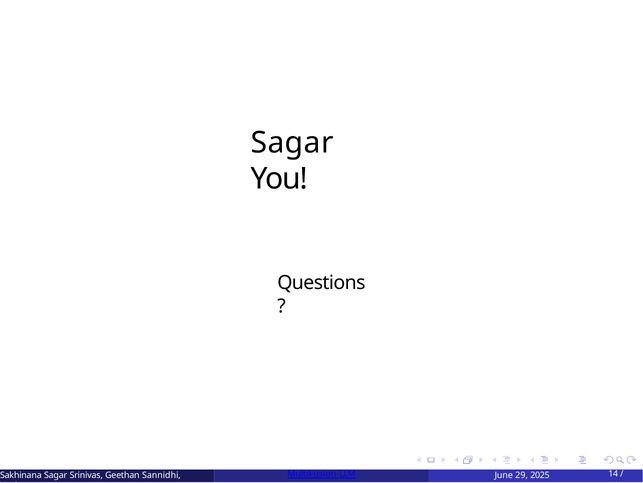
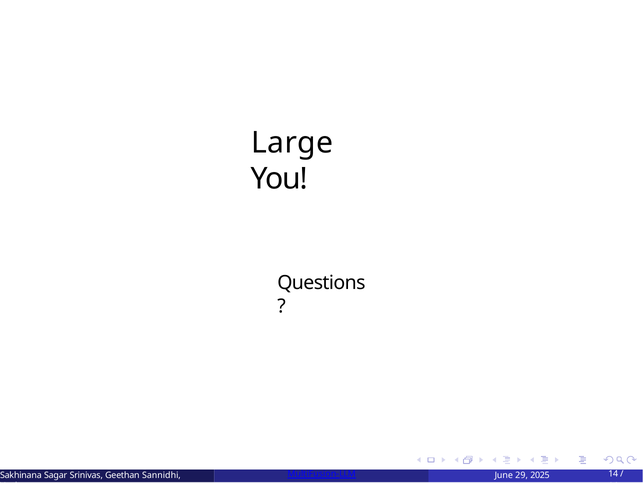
Sagar: Sagar -> Large (292, 143)
